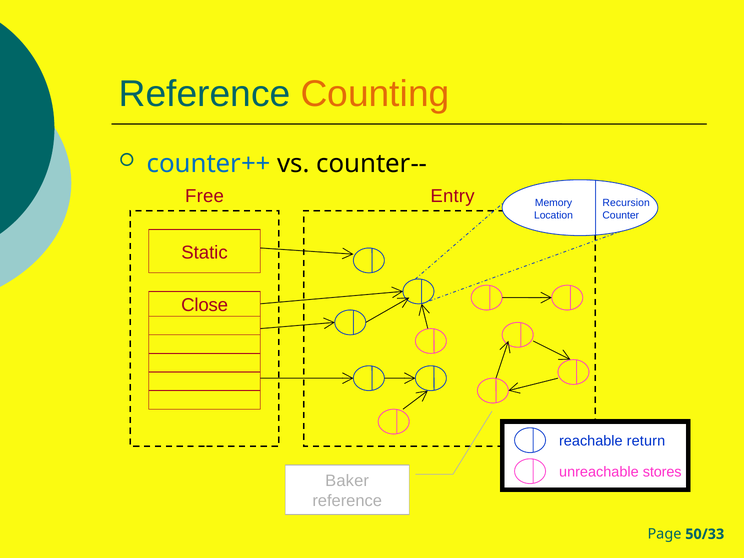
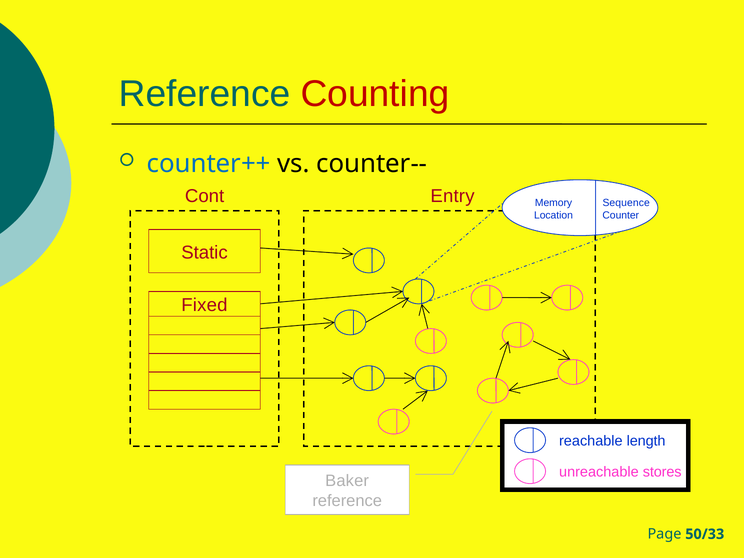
Counting colour: orange -> red (375, 94)
Free: Free -> Cont (205, 196)
Recursion: Recursion -> Sequence (626, 203)
Close: Close -> Fixed (204, 305)
return: return -> length (646, 441)
